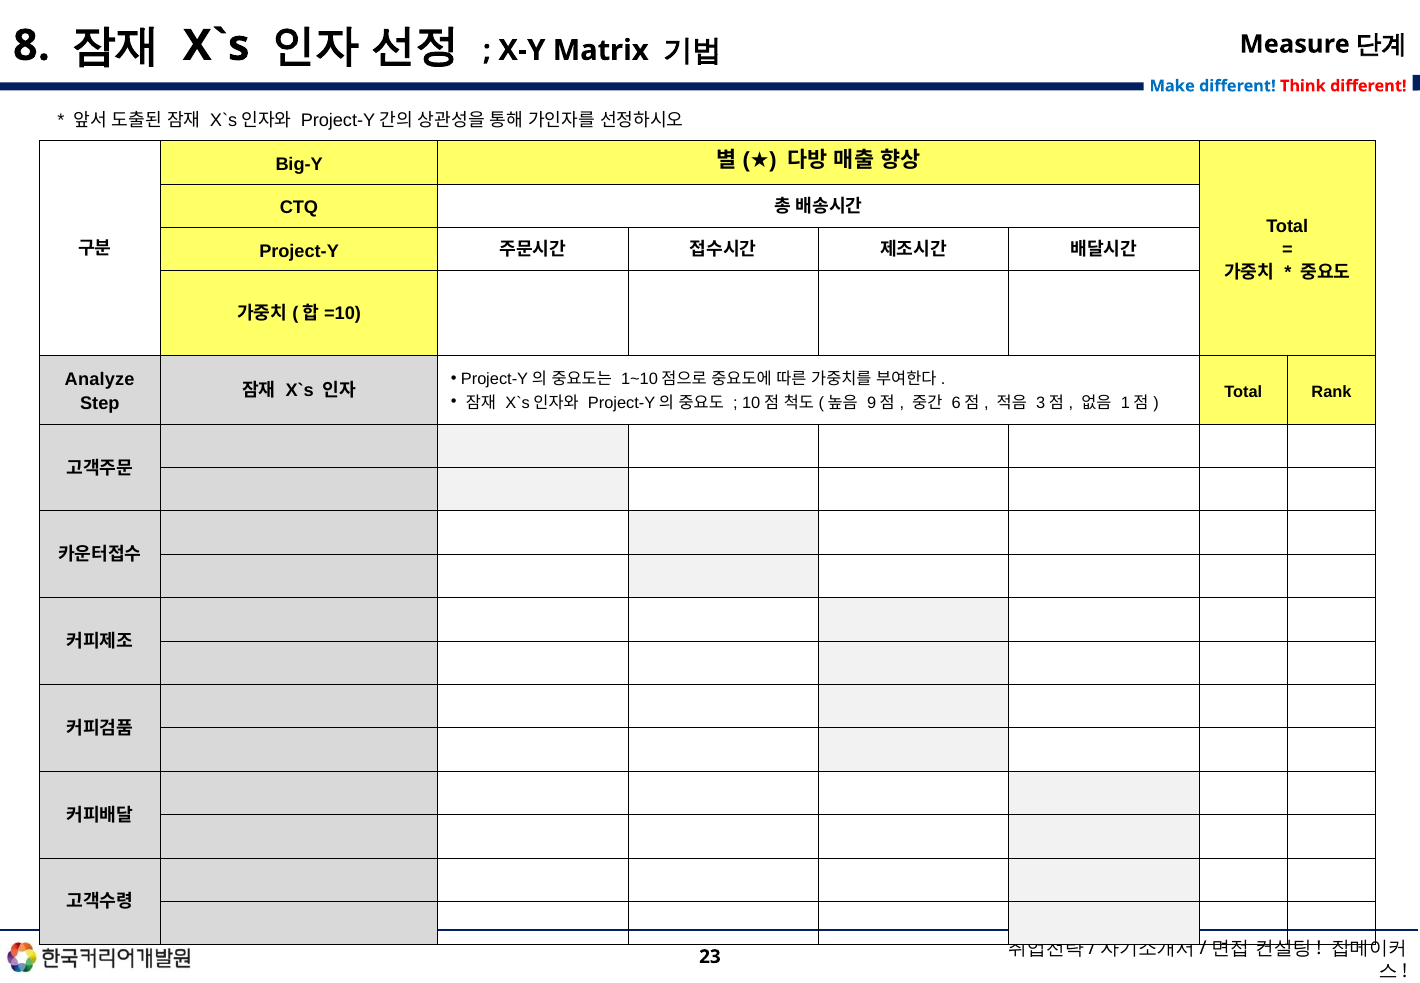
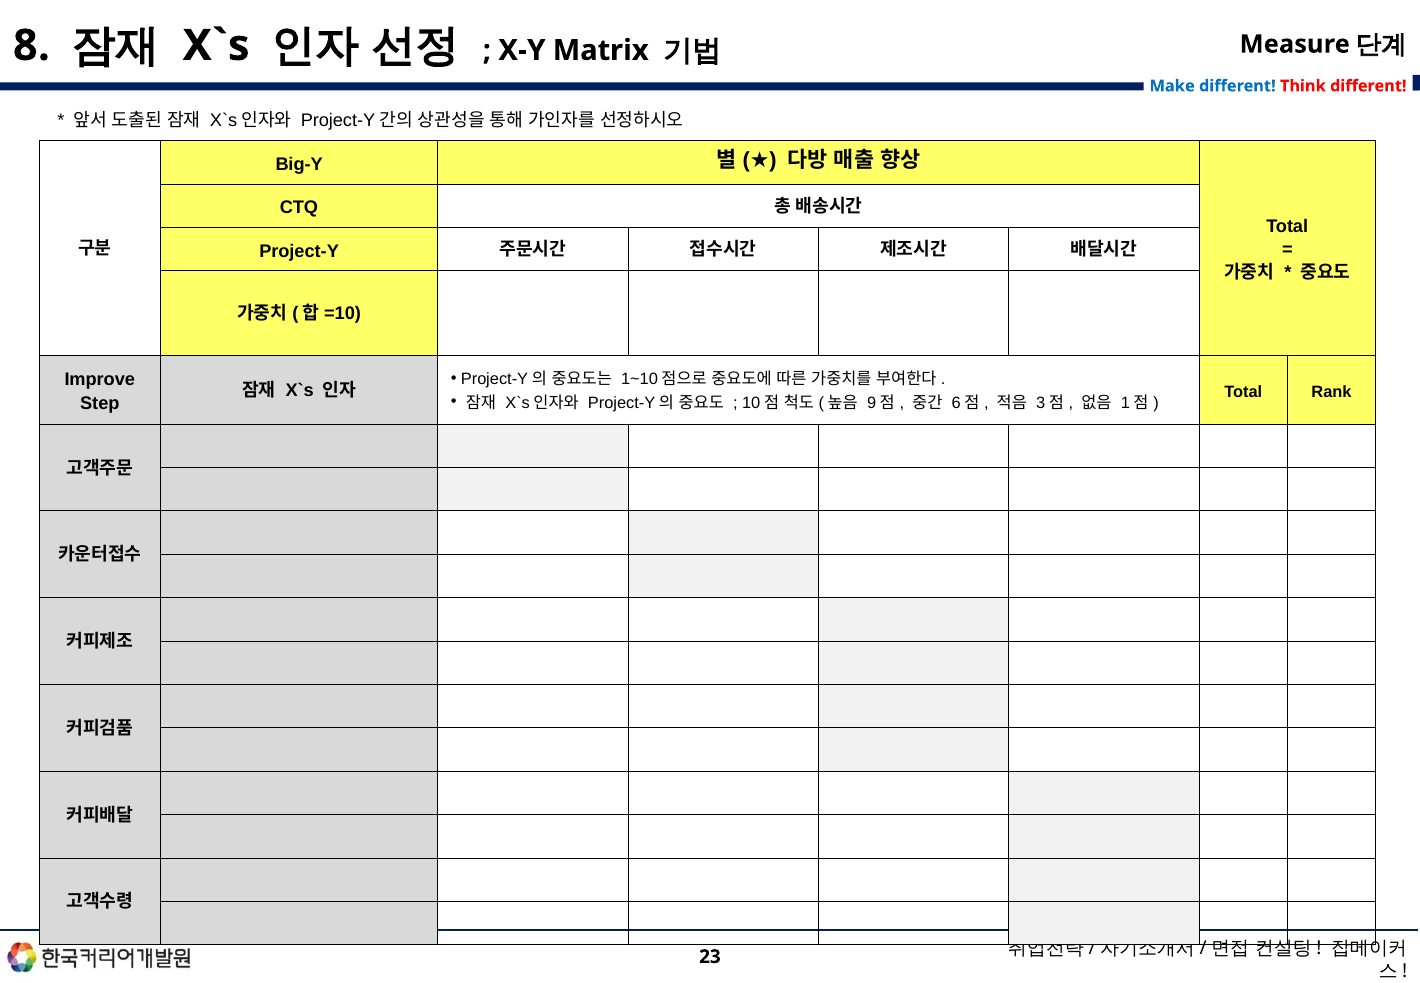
Analyze: Analyze -> Improve (100, 380)
